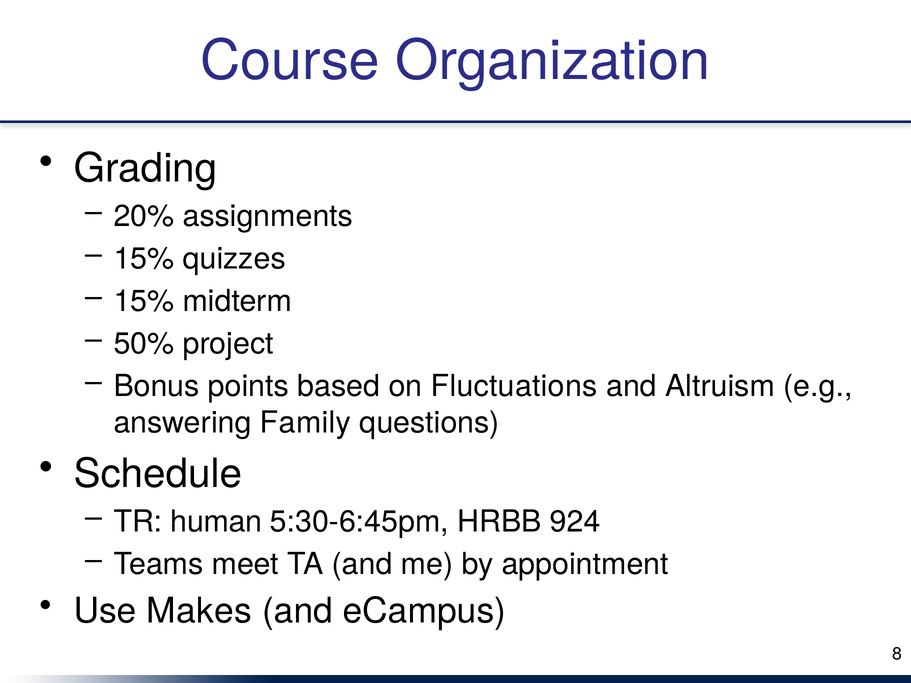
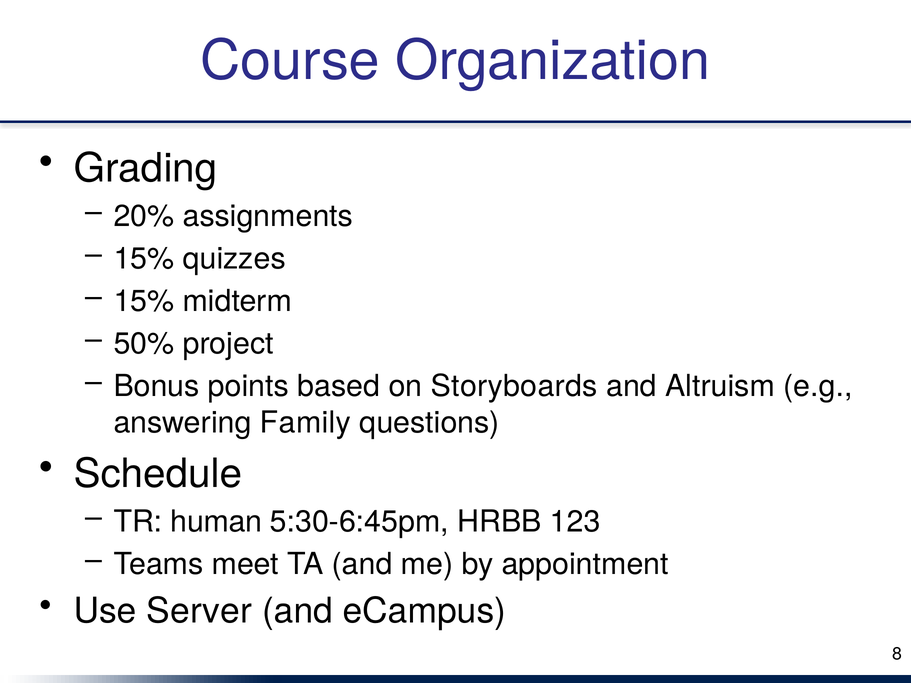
Fluctuations: Fluctuations -> Storyboards (514, 386)
924: 924 -> 123 (575, 522)
Makes: Makes -> Server (199, 611)
